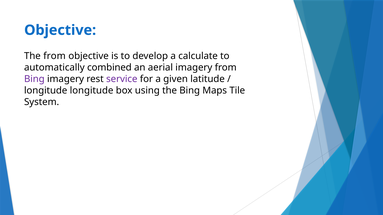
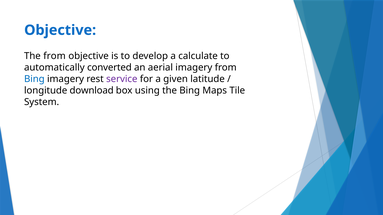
combined: combined -> converted (109, 68)
Bing colour: purple -> blue (34, 79)
longitude longitude: longitude -> download (92, 91)
